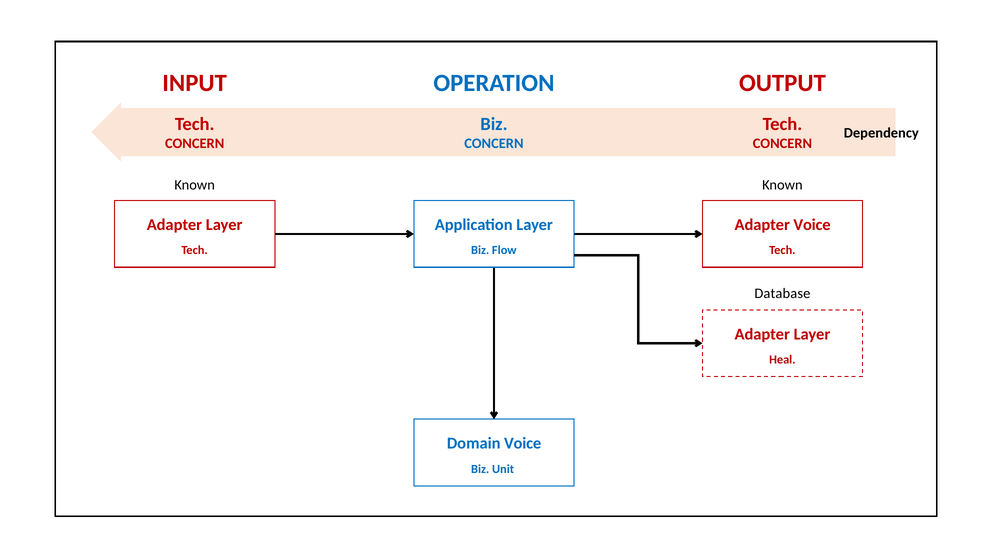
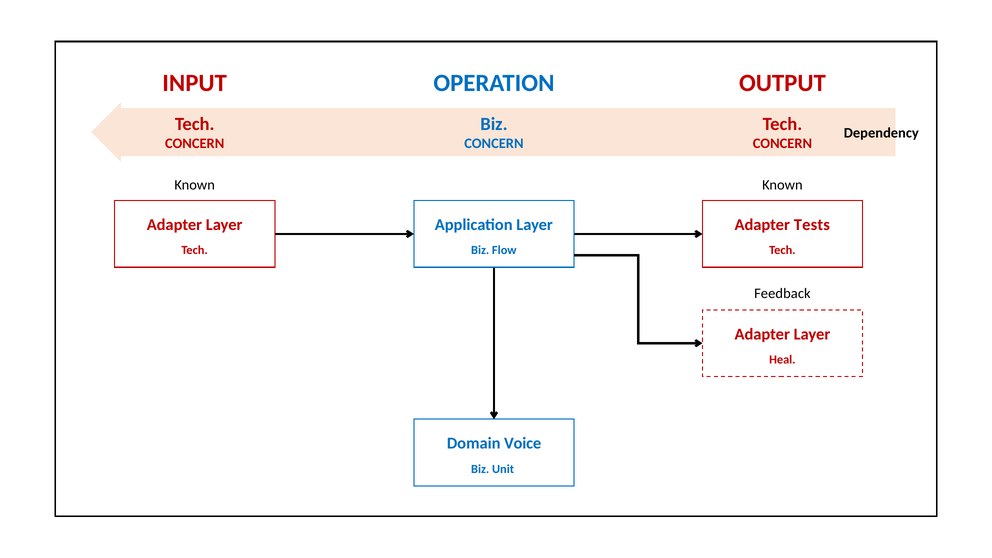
Adapter Voice: Voice -> Tests (812, 225)
Database: Database -> Feedback (782, 294)
